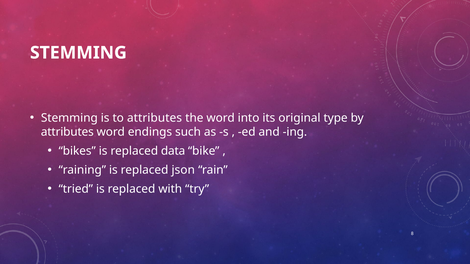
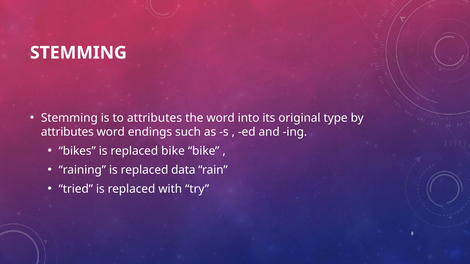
replaced data: data -> bike (173, 151)
json: json -> data (183, 170)
